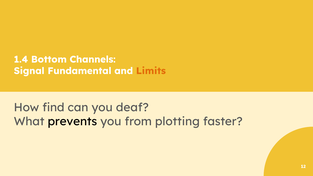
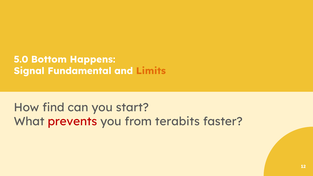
1.4: 1.4 -> 5.0 (21, 59)
Channels: Channels -> Happens (93, 59)
deaf: deaf -> start (132, 108)
prevents colour: black -> red (72, 122)
plotting: plotting -> terabits (177, 122)
